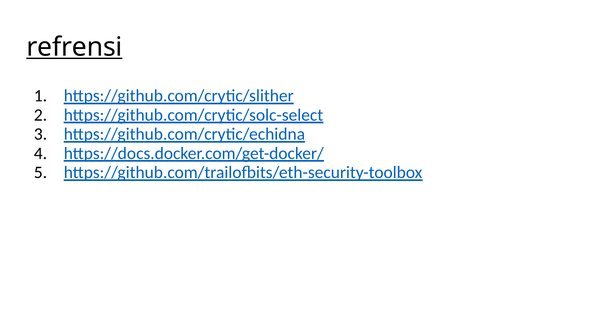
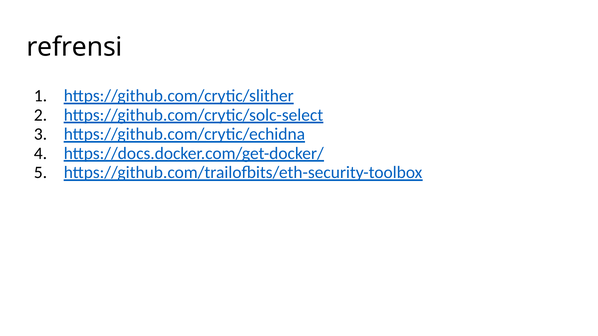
refrensi underline: present -> none (74, 47)
